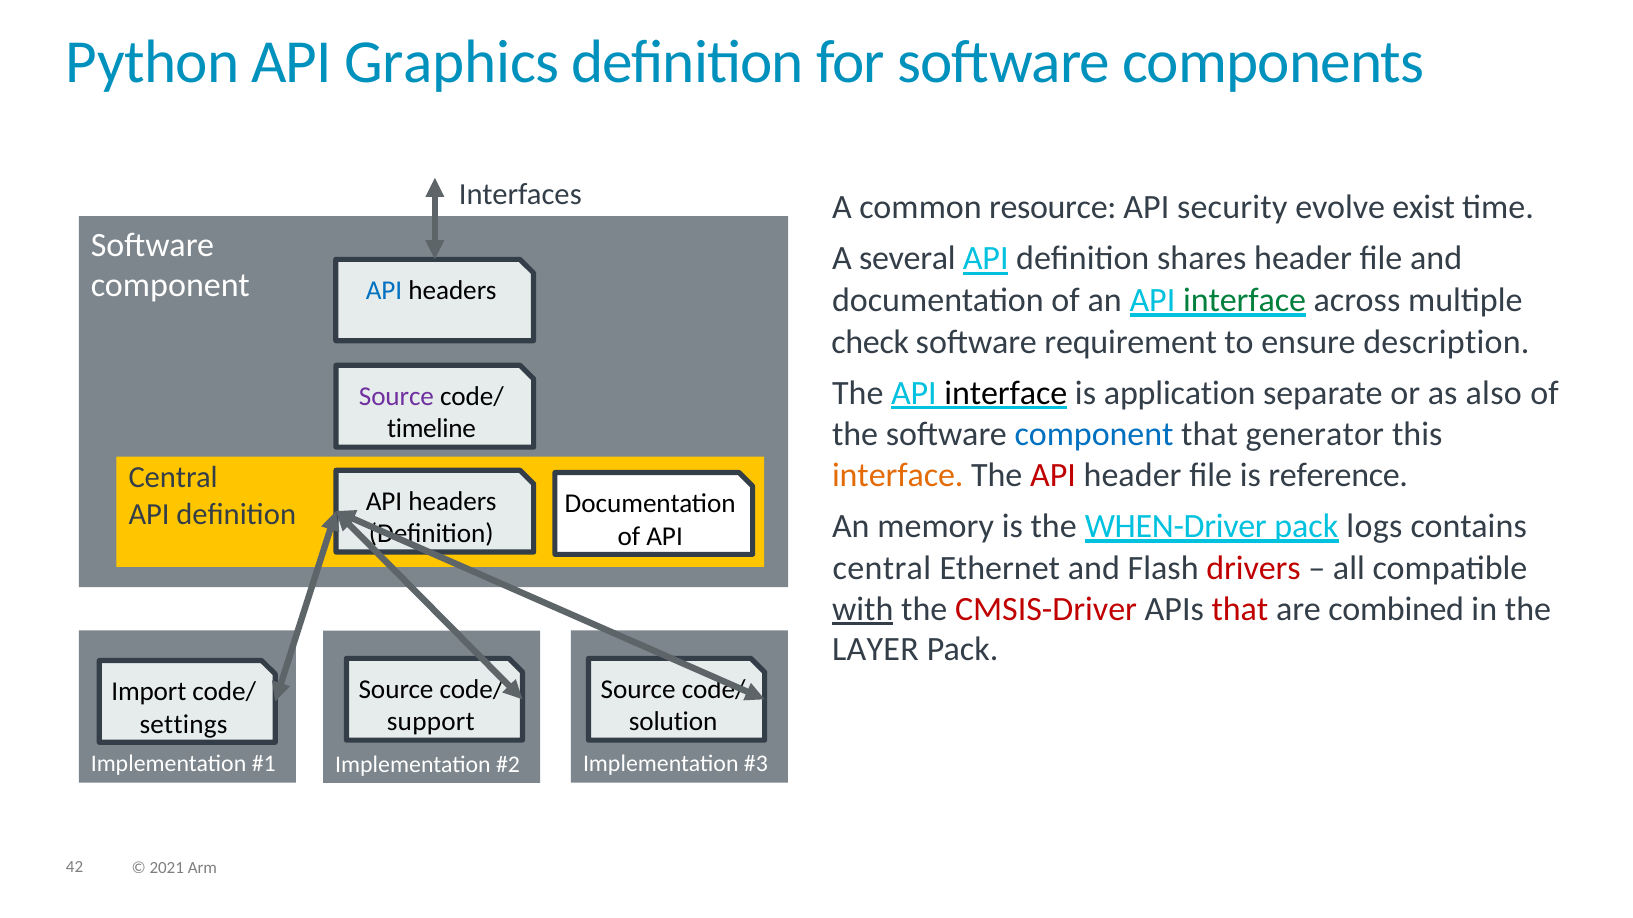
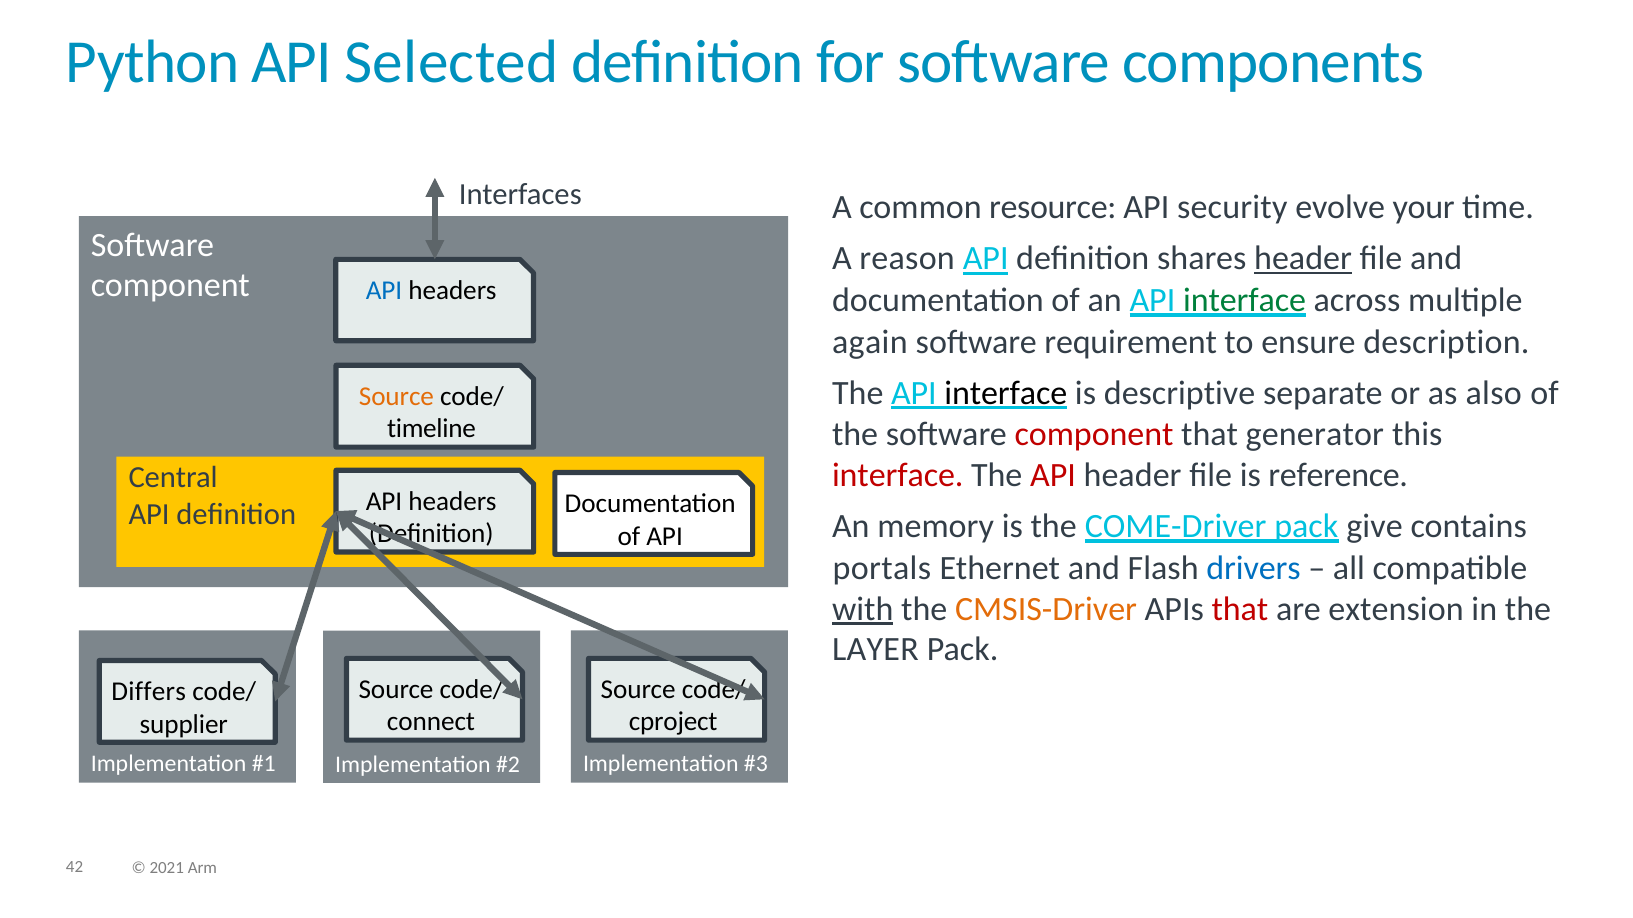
Graphics: Graphics -> Selected (452, 62)
exist: exist -> your (1424, 208)
several: several -> reason (907, 259)
header underline: none -> present (1303, 259)
check: check -> again (870, 342)
application: application -> descriptive (1180, 393)
Source colour: purple -> orange (396, 397)
component colour: blue -> red (1094, 435)
interface colour: orange -> red (898, 476)
WHEN-Driver: WHEN-Driver -> COME-Driver (1176, 527)
logs: logs -> give (1375, 527)
central: central -> portals (882, 568)
drivers colour: red -> blue (1254, 568)
CMSIS-Driver colour: red -> orange (1046, 609)
combined: combined -> extension (1396, 609)
Import: Import -> Differs (149, 692)
support: support -> connect (431, 722)
solution: solution -> cproject (673, 722)
settings: settings -> supplier (184, 725)
